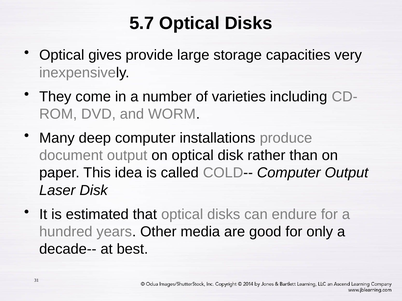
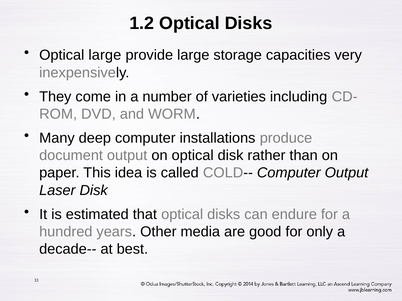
5.7: 5.7 -> 1.2 (142, 23)
Optical gives: gives -> large (105, 55)
